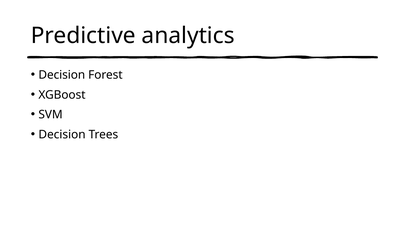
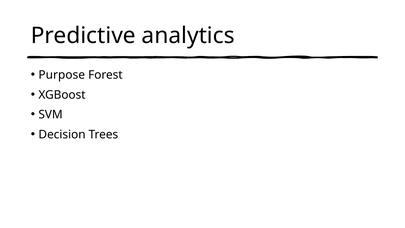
Decision: Decision -> Purpose (62, 75)
